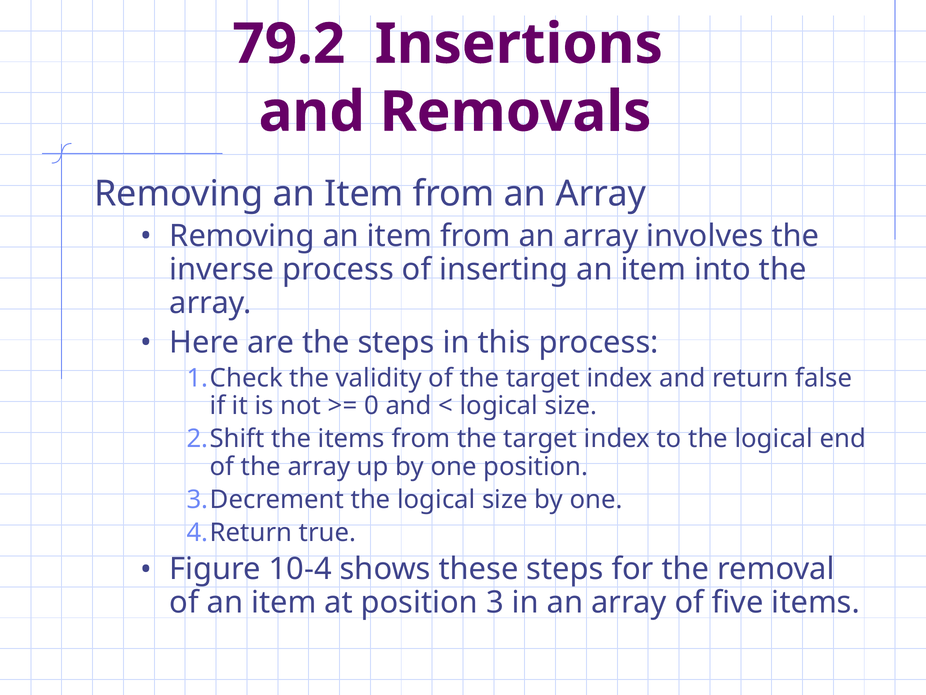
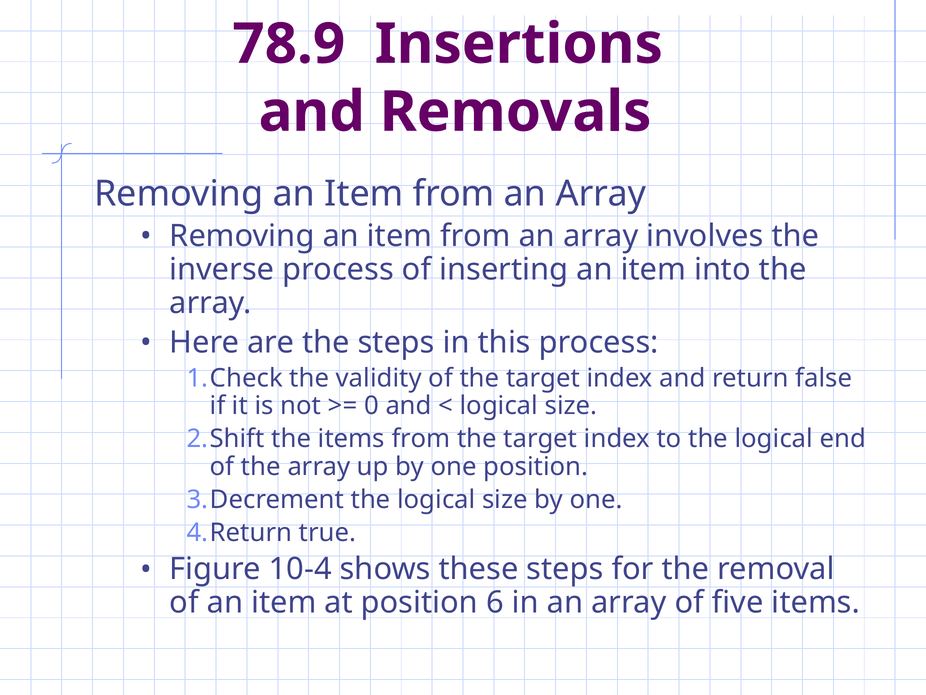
79.2: 79.2 -> 78.9 (289, 44)
3: 3 -> 6 (495, 602)
